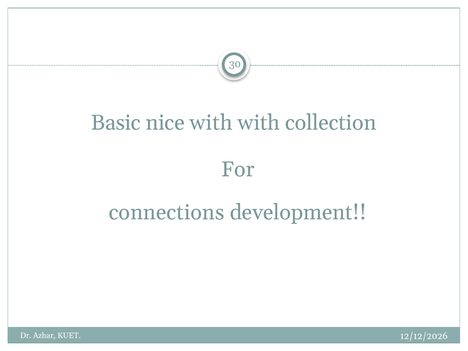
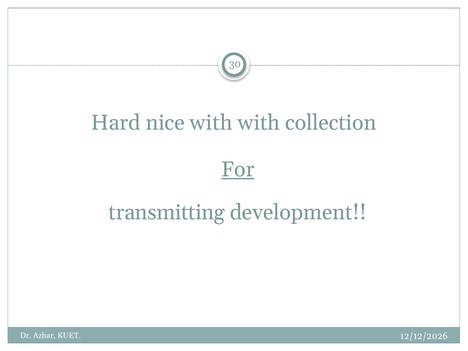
Basic: Basic -> Hard (116, 123)
For underline: none -> present (238, 169)
connections: connections -> transmitting (167, 212)
